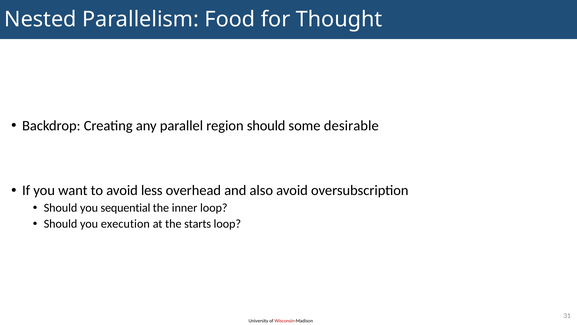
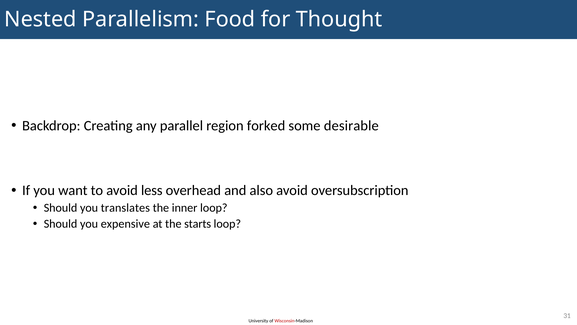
region should: should -> forked (266, 126)
sequential: sequential -> translates (125, 208)
execution: execution -> expensive (125, 224)
